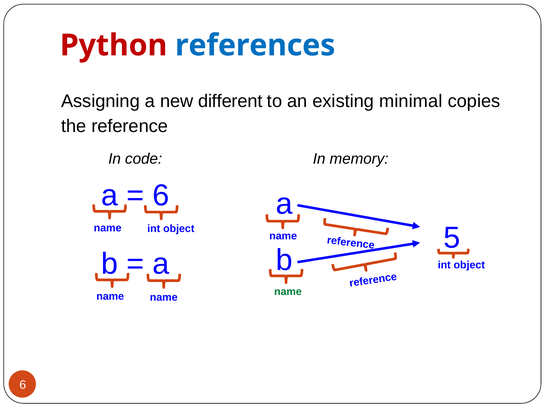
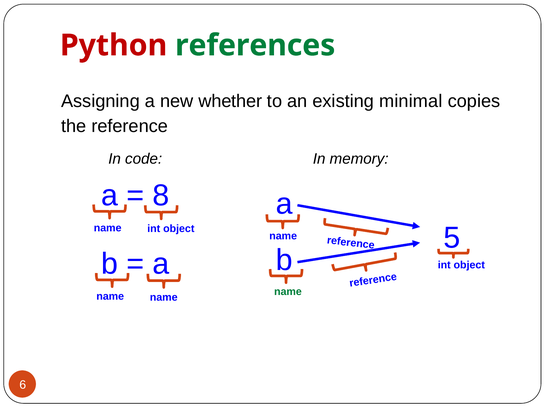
references colour: blue -> green (255, 45)
different: different -> whether (230, 101)
6: 6 -> 8 (161, 196)
